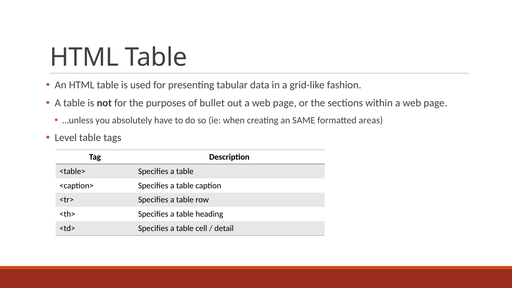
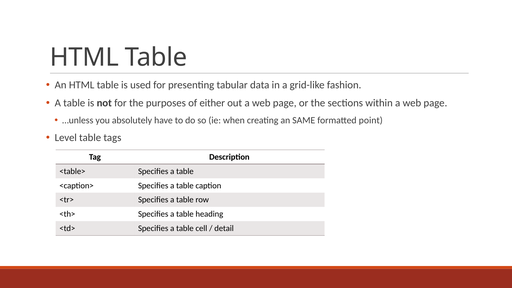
bullet: bullet -> either (212, 103)
areas: areas -> point (371, 120)
